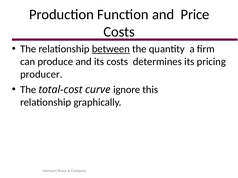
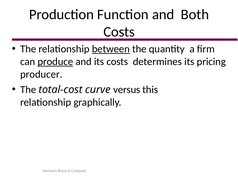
Price: Price -> Both (195, 14)
produce underline: none -> present (55, 62)
ignore: ignore -> versus (127, 90)
